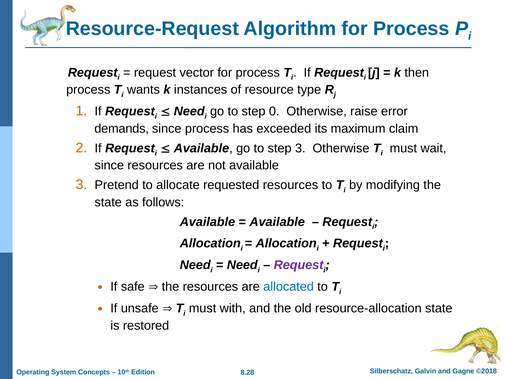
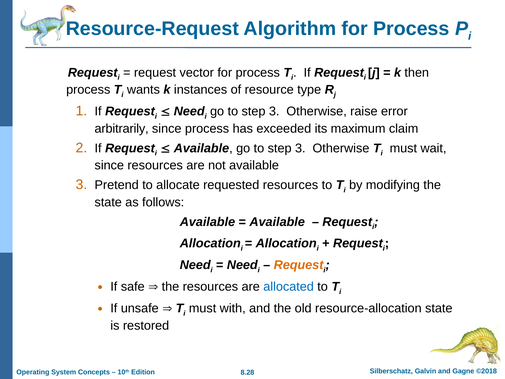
0: 0 -> 3 (274, 111)
demands: demands -> arbitrarily (122, 129)
Request colour: purple -> orange (299, 265)
